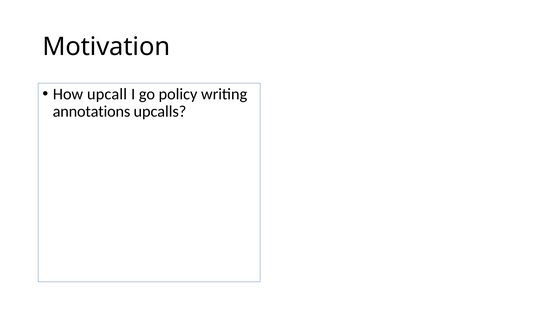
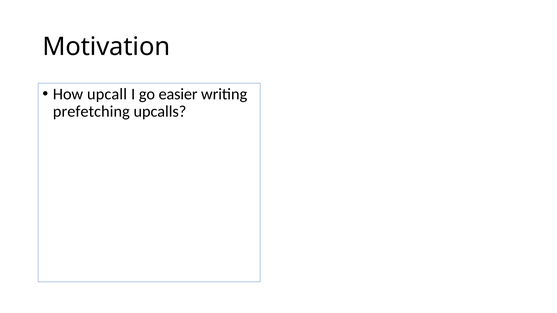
policy: policy -> easier (178, 94)
annotations: annotations -> prefetching (91, 112)
